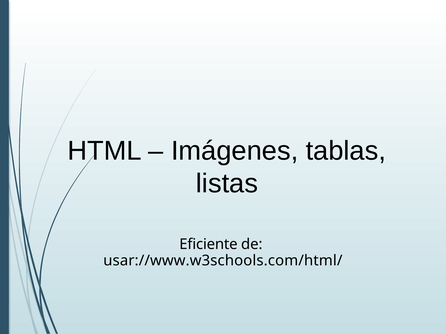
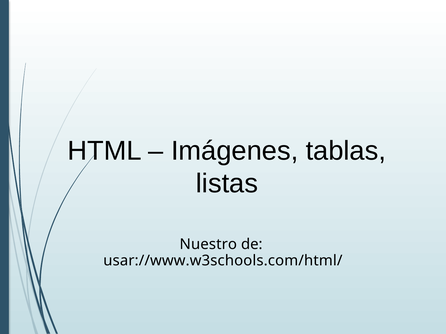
Eficiente: Eficiente -> Nuestro (208, 245)
